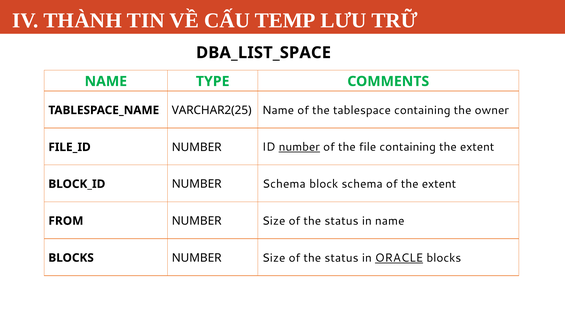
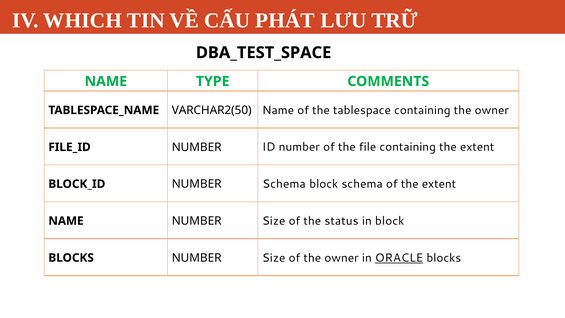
THÀNH: THÀNH -> WHICH (83, 20)
TEMP: TEMP -> PHÁT (285, 20)
DBA_LIST_SPACE: DBA_LIST_SPACE -> DBA_TEST_SPACE (264, 53)
VARCHAR2(25: VARCHAR2(25 -> VARCHAR2(50 (212, 110)
number underline: present -> none (299, 147)
FROM: FROM -> NAME (66, 221)
in name: name -> block (390, 221)
status: status -> owner (342, 258)
